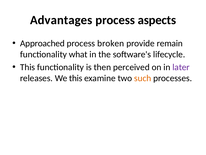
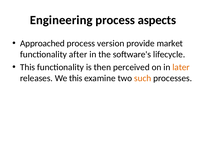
Advantages: Advantages -> Engineering (61, 20)
broken: broken -> version (111, 43)
remain: remain -> market (170, 43)
what: what -> after (78, 54)
later colour: purple -> orange (181, 67)
